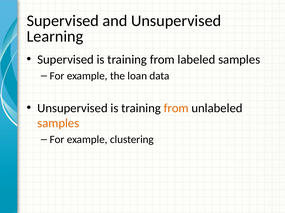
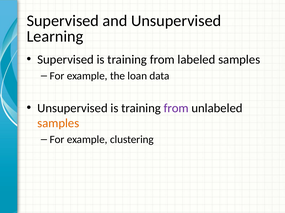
from colour: orange -> purple (176, 108)
